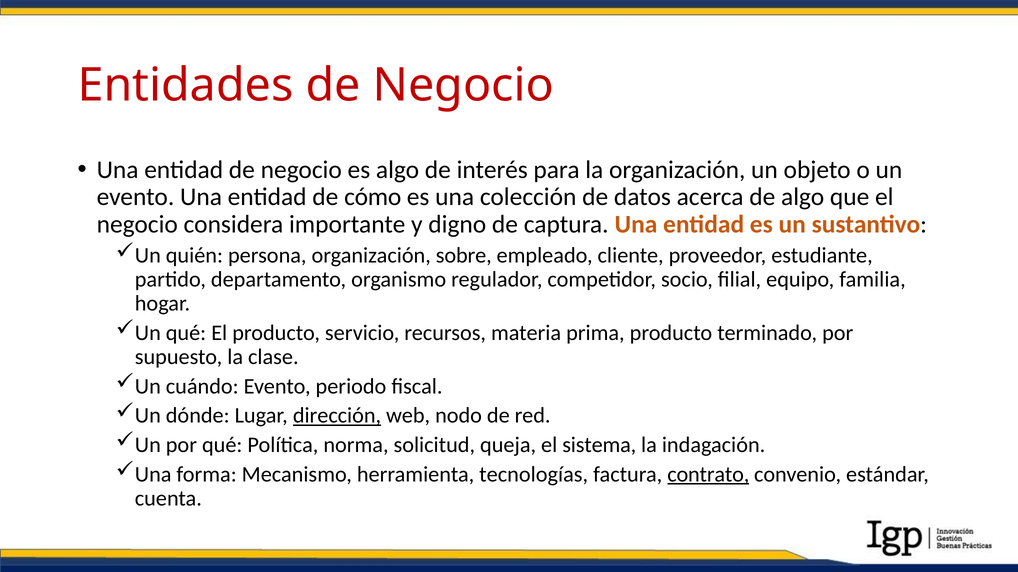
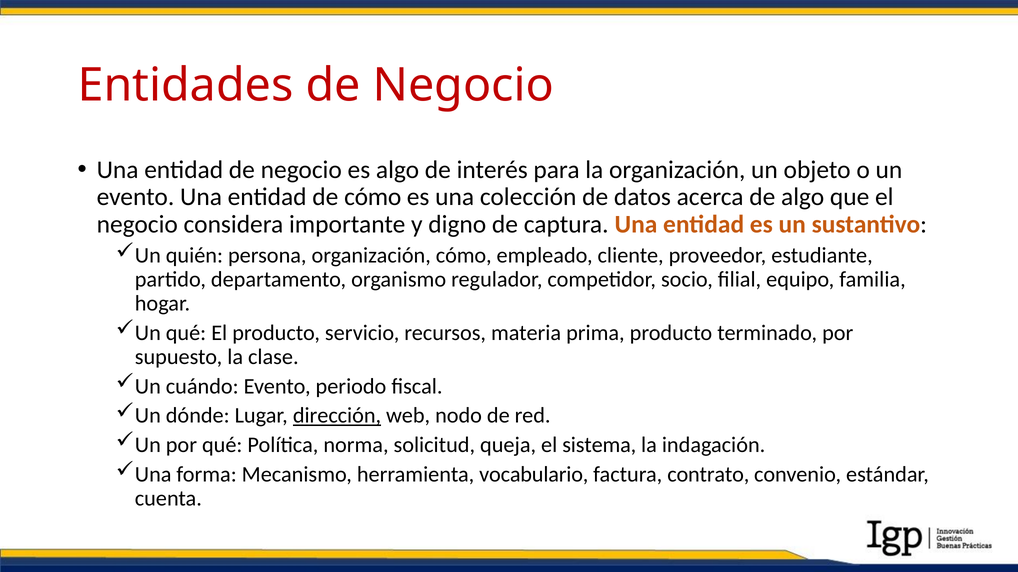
organización sobre: sobre -> cómo (464, 256)
tecnologías: tecnologías -> vocabulario (534, 475)
contrato underline: present -> none (708, 475)
